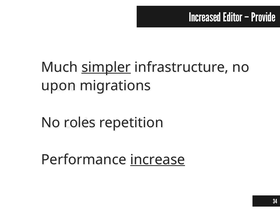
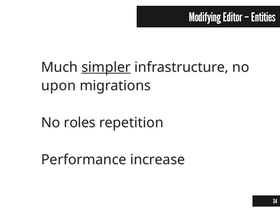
Increased: Increased -> Modifying (205, 17)
Provide: Provide -> Entities (263, 17)
increase underline: present -> none (158, 160)
